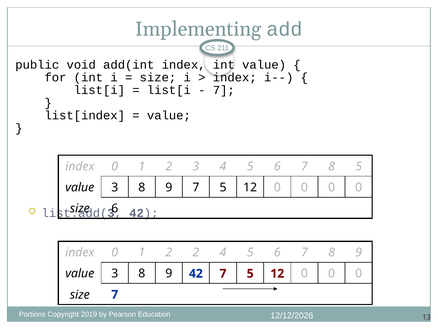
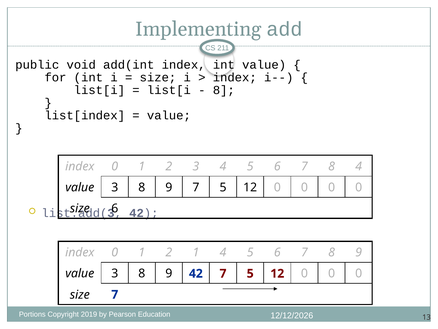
7: 7 -> 8 (224, 90)
8 5: 5 -> 4 (359, 166)
2 2: 2 -> 1 (196, 252)
